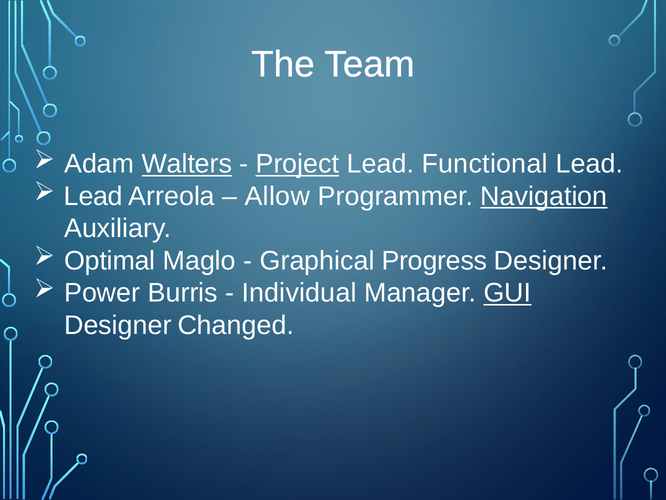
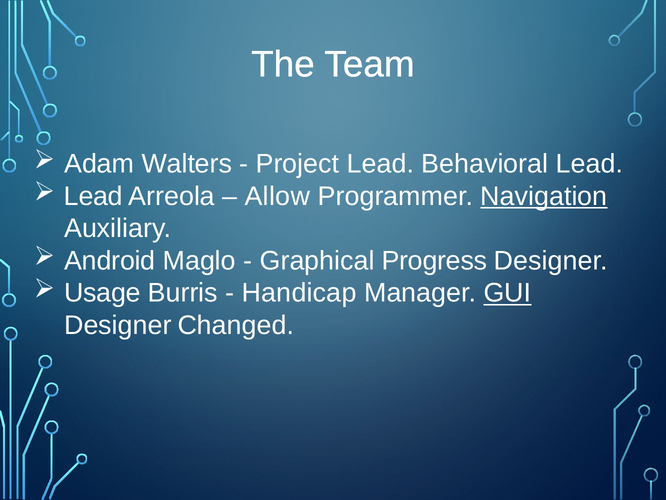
Walters underline: present -> none (187, 164)
Project underline: present -> none (297, 164)
Functional: Functional -> Behavioral (485, 164)
Optimal: Optimal -> Android (110, 261)
Power: Power -> Usage (102, 293)
Individual: Individual -> Handicap (299, 293)
